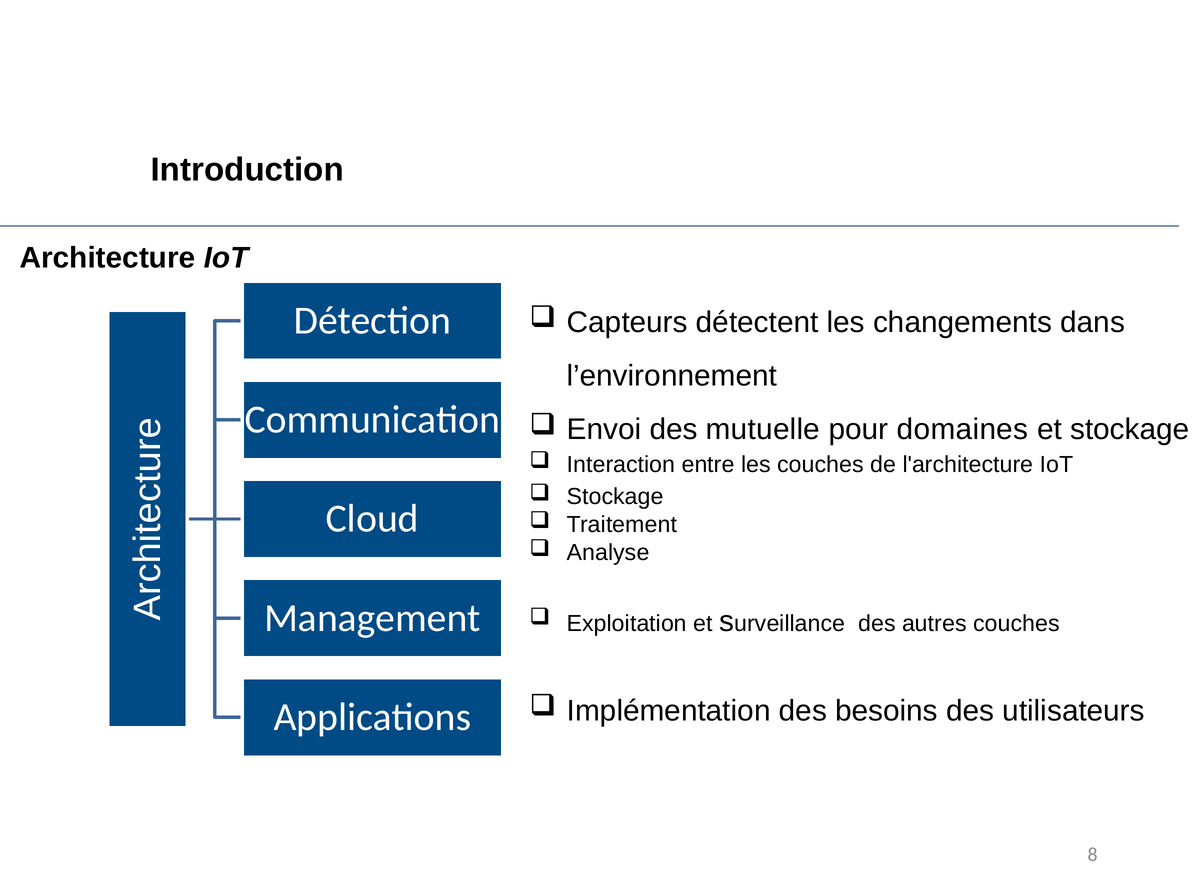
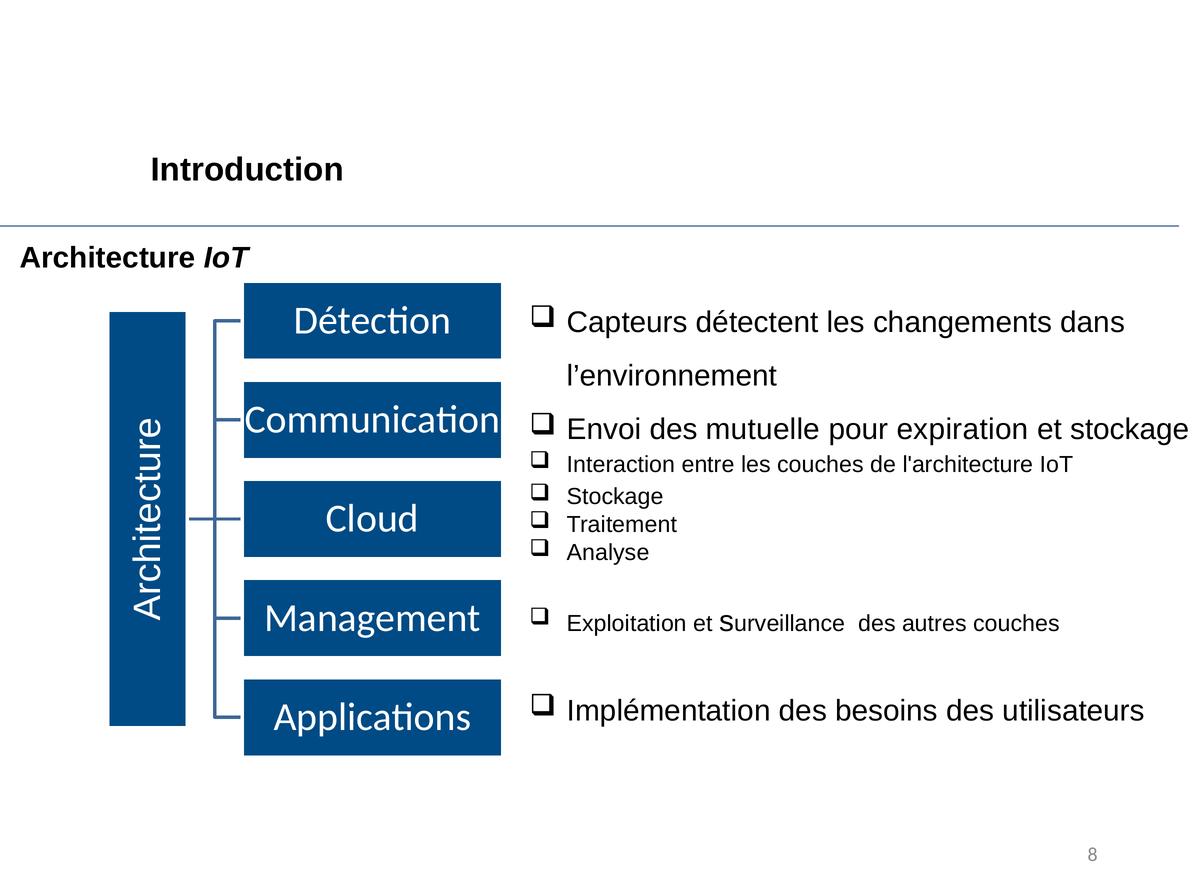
domaines: domaines -> expiration (963, 429)
